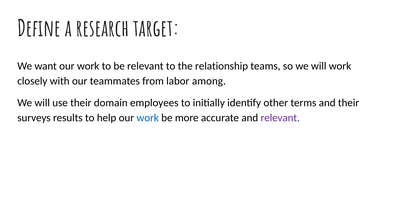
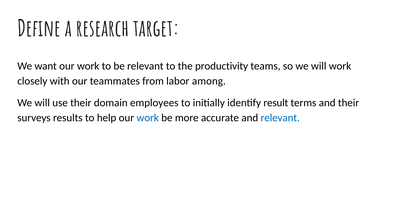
relationship: relationship -> productivity (222, 66)
other: other -> result (276, 103)
relevant colour: purple -> blue (280, 118)
